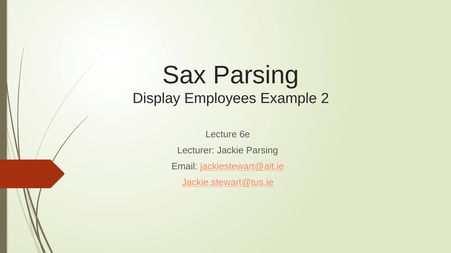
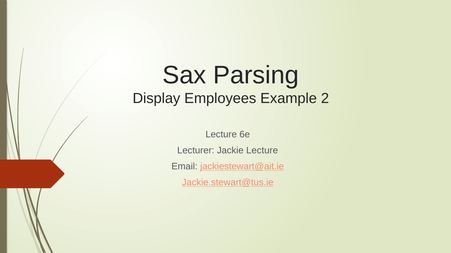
Jackie Parsing: Parsing -> Lecture (262, 151)
